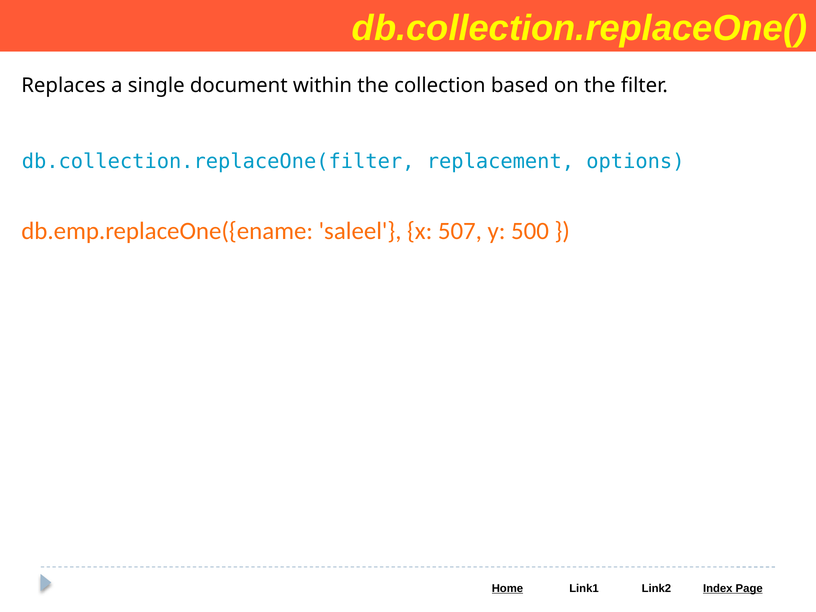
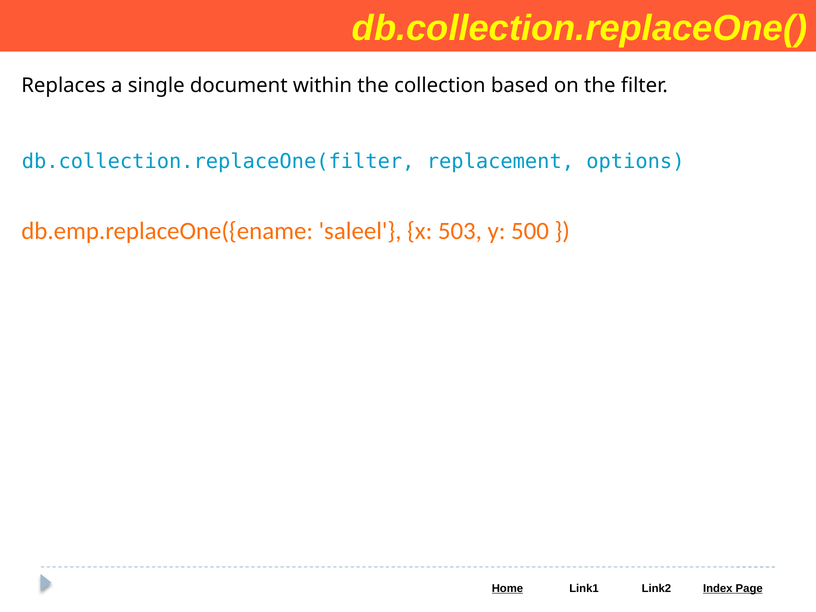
507: 507 -> 503 (460, 231)
